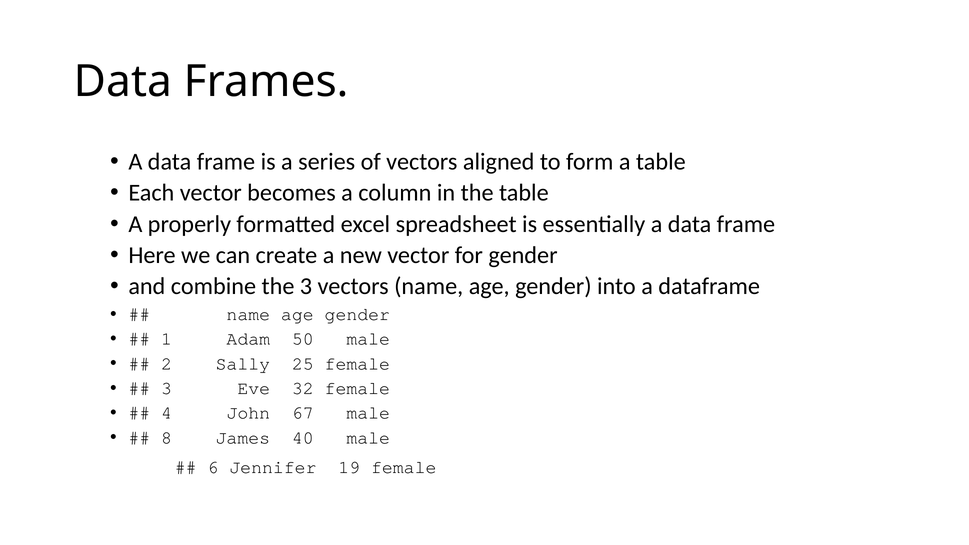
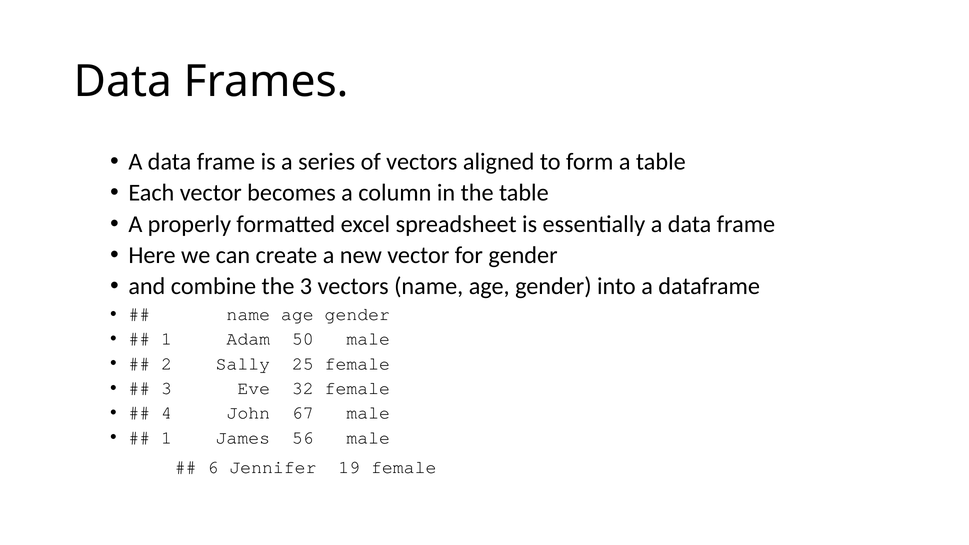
8: 8 -> 1 (167, 438)
40: 40 -> 56 (303, 438)
